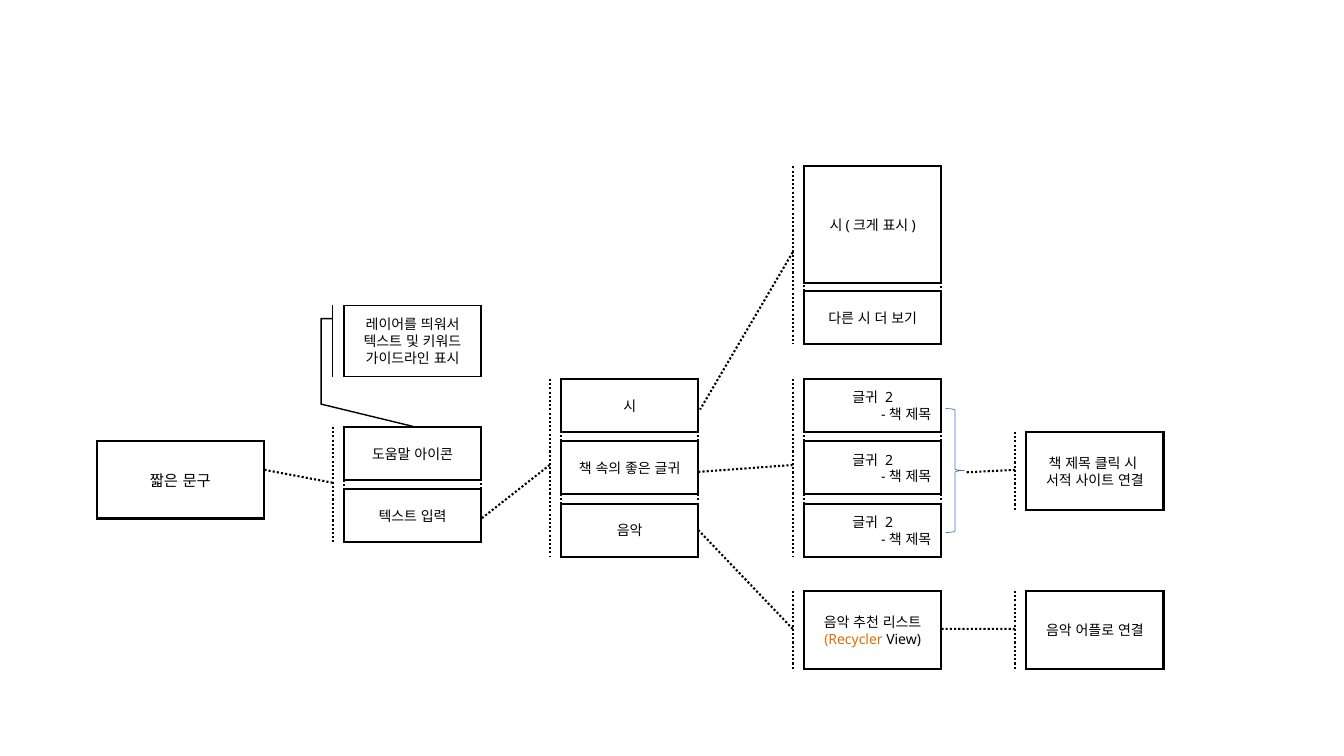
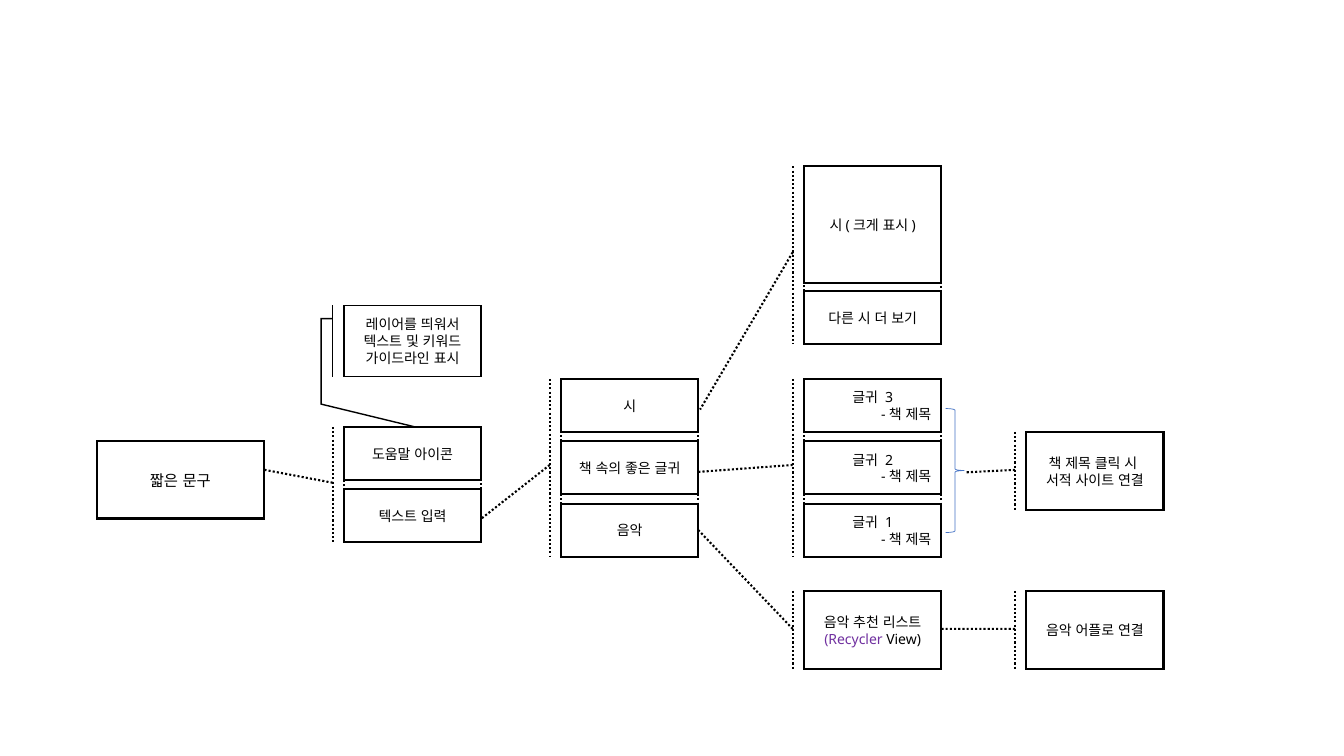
2: 2 -> 3 (889, 398)
2: 2 -> 1 (889, 523)
Recycler colour: orange -> purple (854, 640)
